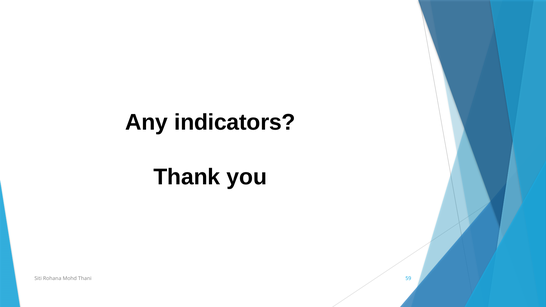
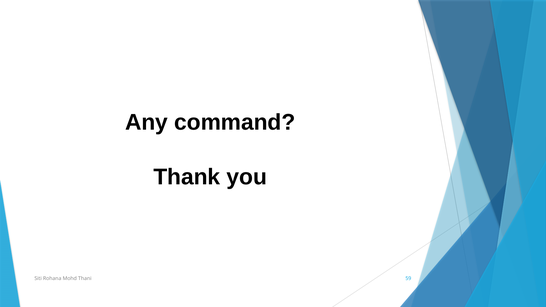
indicators: indicators -> command (235, 123)
